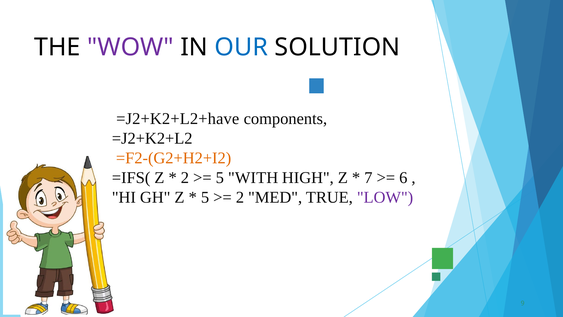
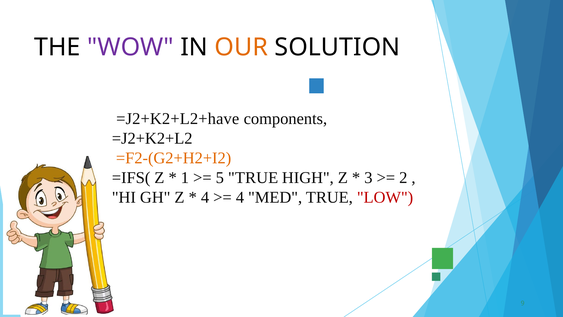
OUR colour: blue -> orange (241, 47)
2: 2 -> 1 (185, 178)
5 WITH: WITH -> TRUE (253, 178)
7: 7 -> 3 (368, 178)
6: 6 -> 2 (403, 178)
5: 5 -> 4 (205, 197)
2: 2 -> 4 (240, 197)
LOW colour: purple -> red (385, 197)
